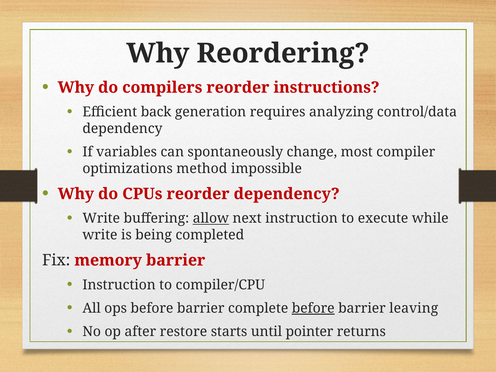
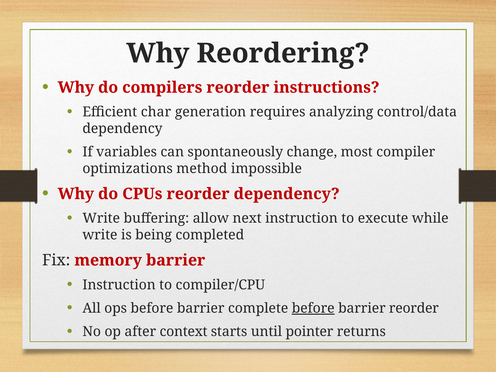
back: back -> char (156, 112)
allow underline: present -> none (211, 218)
barrier leaving: leaving -> reorder (414, 308)
restore: restore -> context (184, 332)
